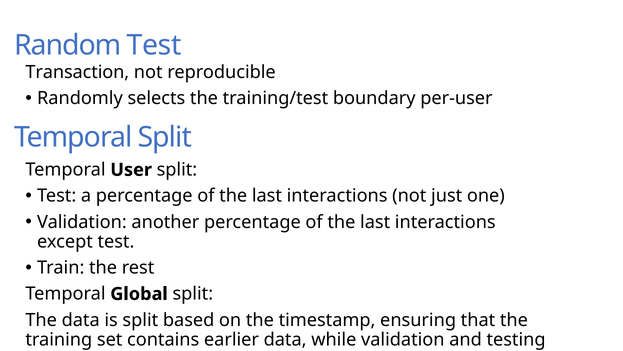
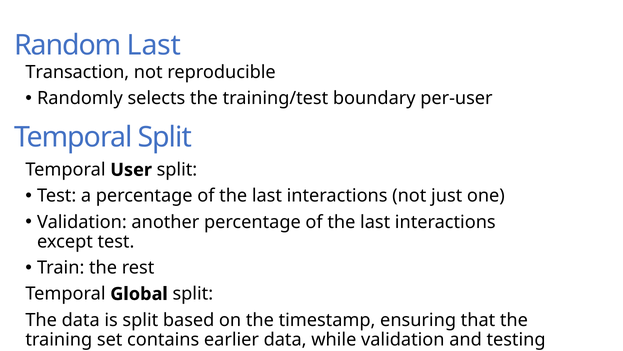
Random Test: Test -> Last (154, 45)
